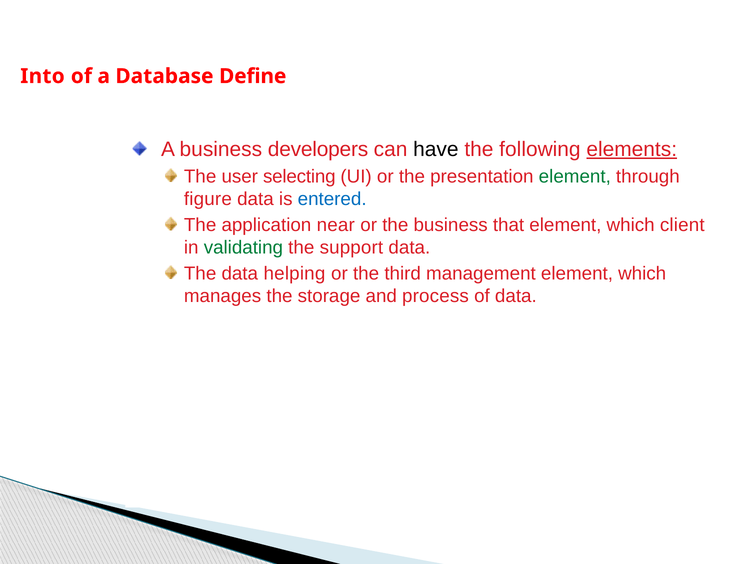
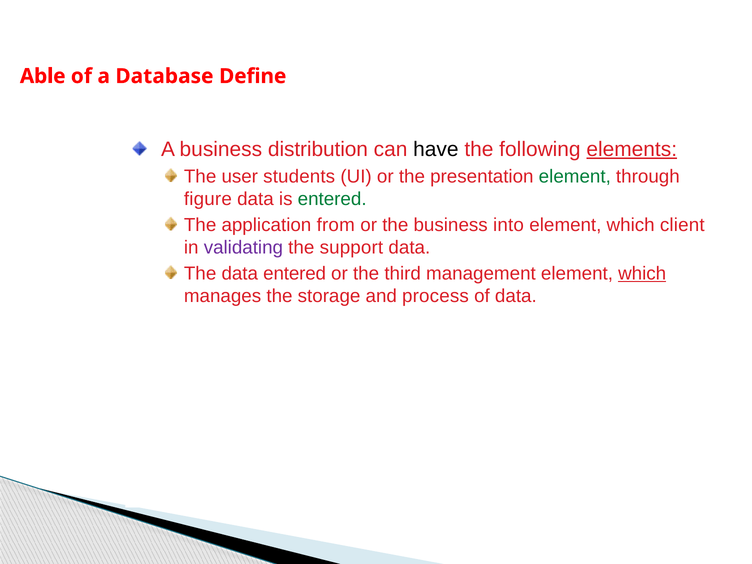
Into: Into -> Able (43, 76)
developers: developers -> distribution (318, 149)
selecting: selecting -> students (299, 176)
entered colour: blue -> green (332, 199)
near: near -> from (336, 225)
that: that -> into (508, 225)
validating colour: green -> purple (243, 247)
data helping: helping -> entered (295, 273)
which underline: none -> present (642, 273)
